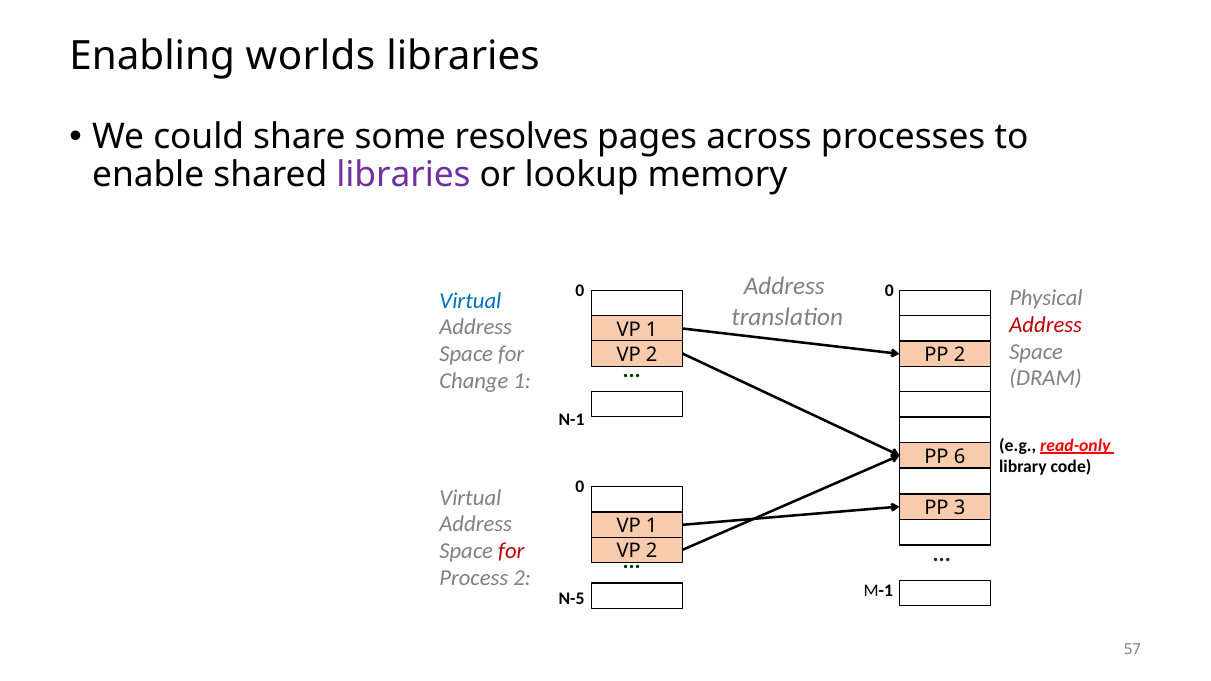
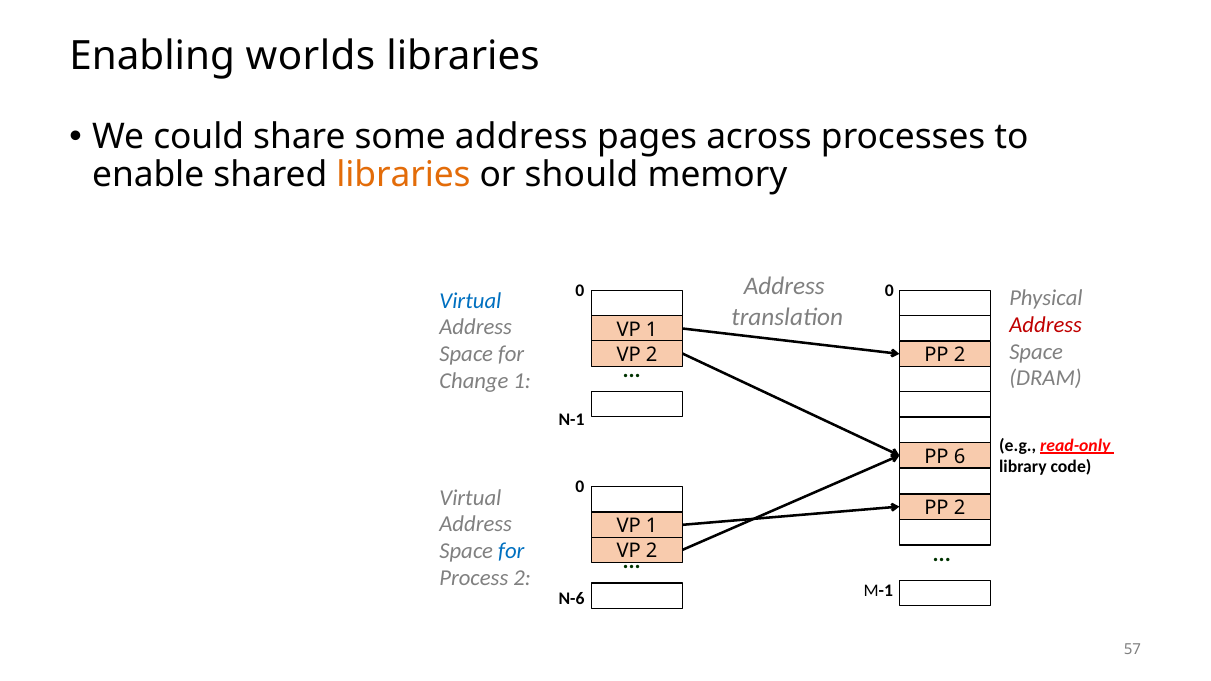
some resolves: resolves -> address (521, 137)
libraries colour: purple -> orange (403, 175)
lookup: lookup -> should (581, 175)
3: 3 -> 2 (960, 508)
for colour: red -> blue (511, 551)
N-5: N-5 -> N-6 (572, 598)
